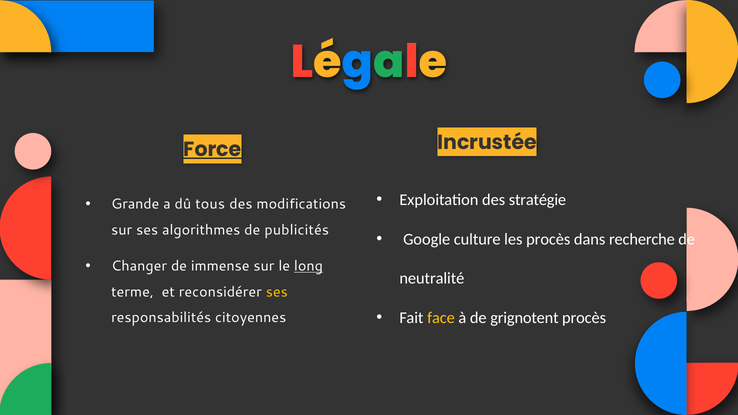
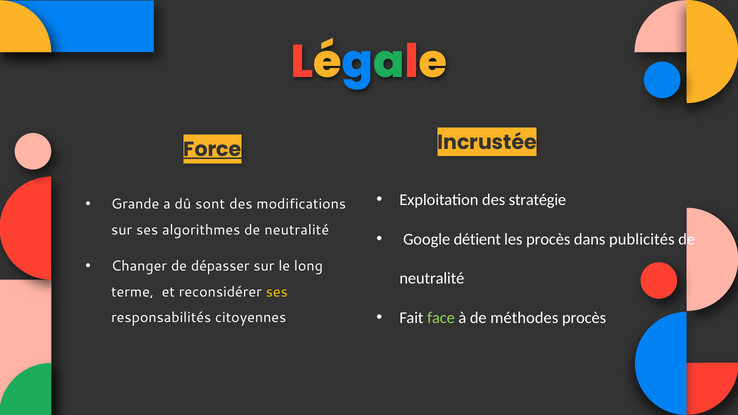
tous: tous -> sont (210, 204)
algorithmes de publicités: publicités -> neutralité (297, 230)
culture: culture -> détient (477, 239)
recherche: recherche -> publicités (642, 239)
immense: immense -> dépasser (220, 266)
long underline: present -> none (308, 266)
face colour: yellow -> light green (441, 318)
grignotent: grignotent -> méthodes (524, 318)
